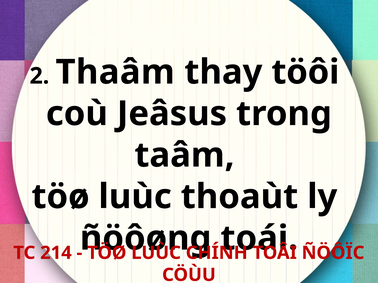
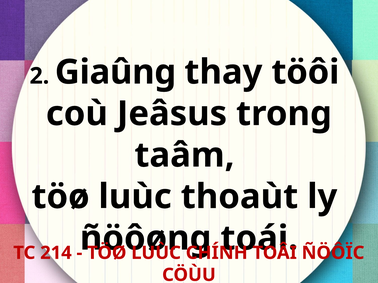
Thaâm: Thaâm -> Giaûng (116, 72)
